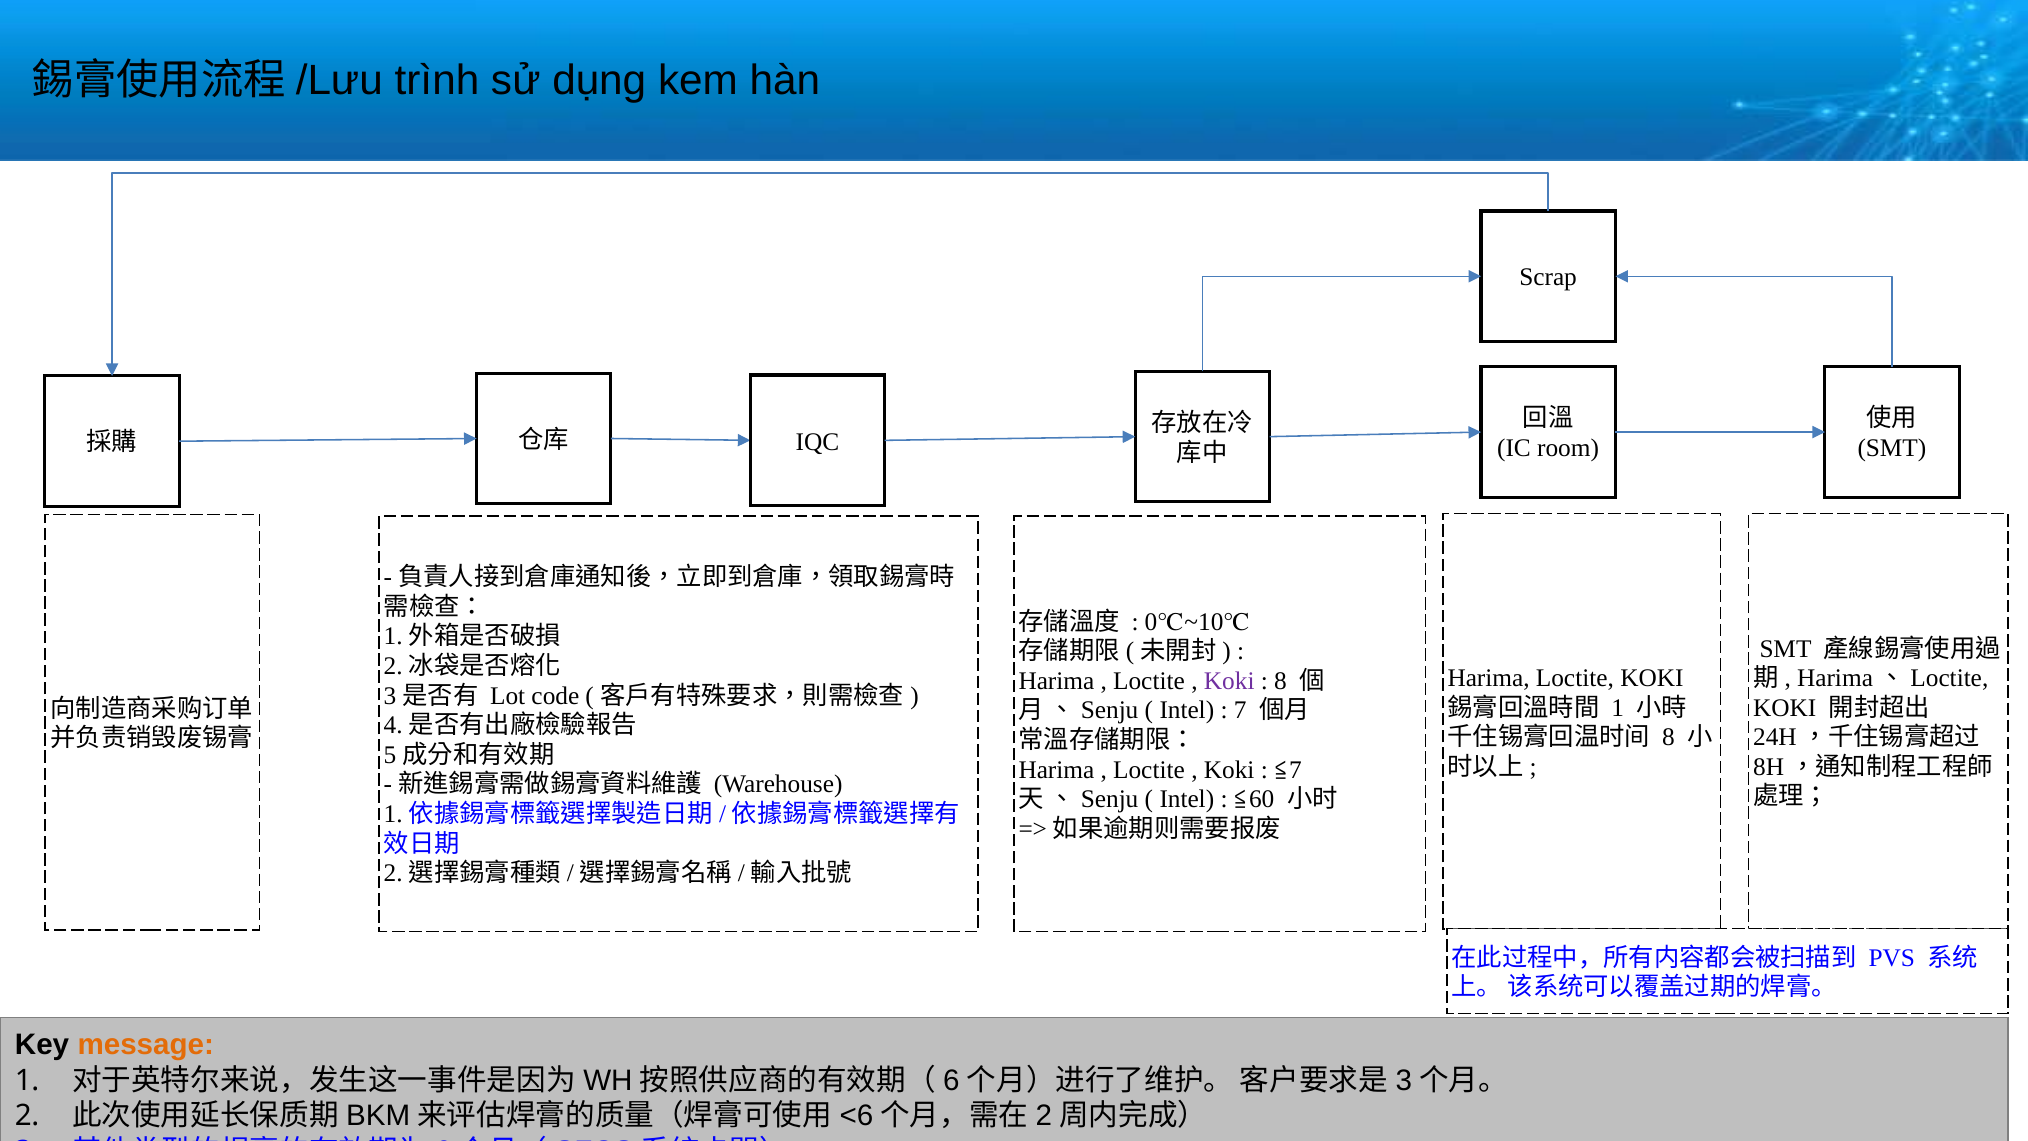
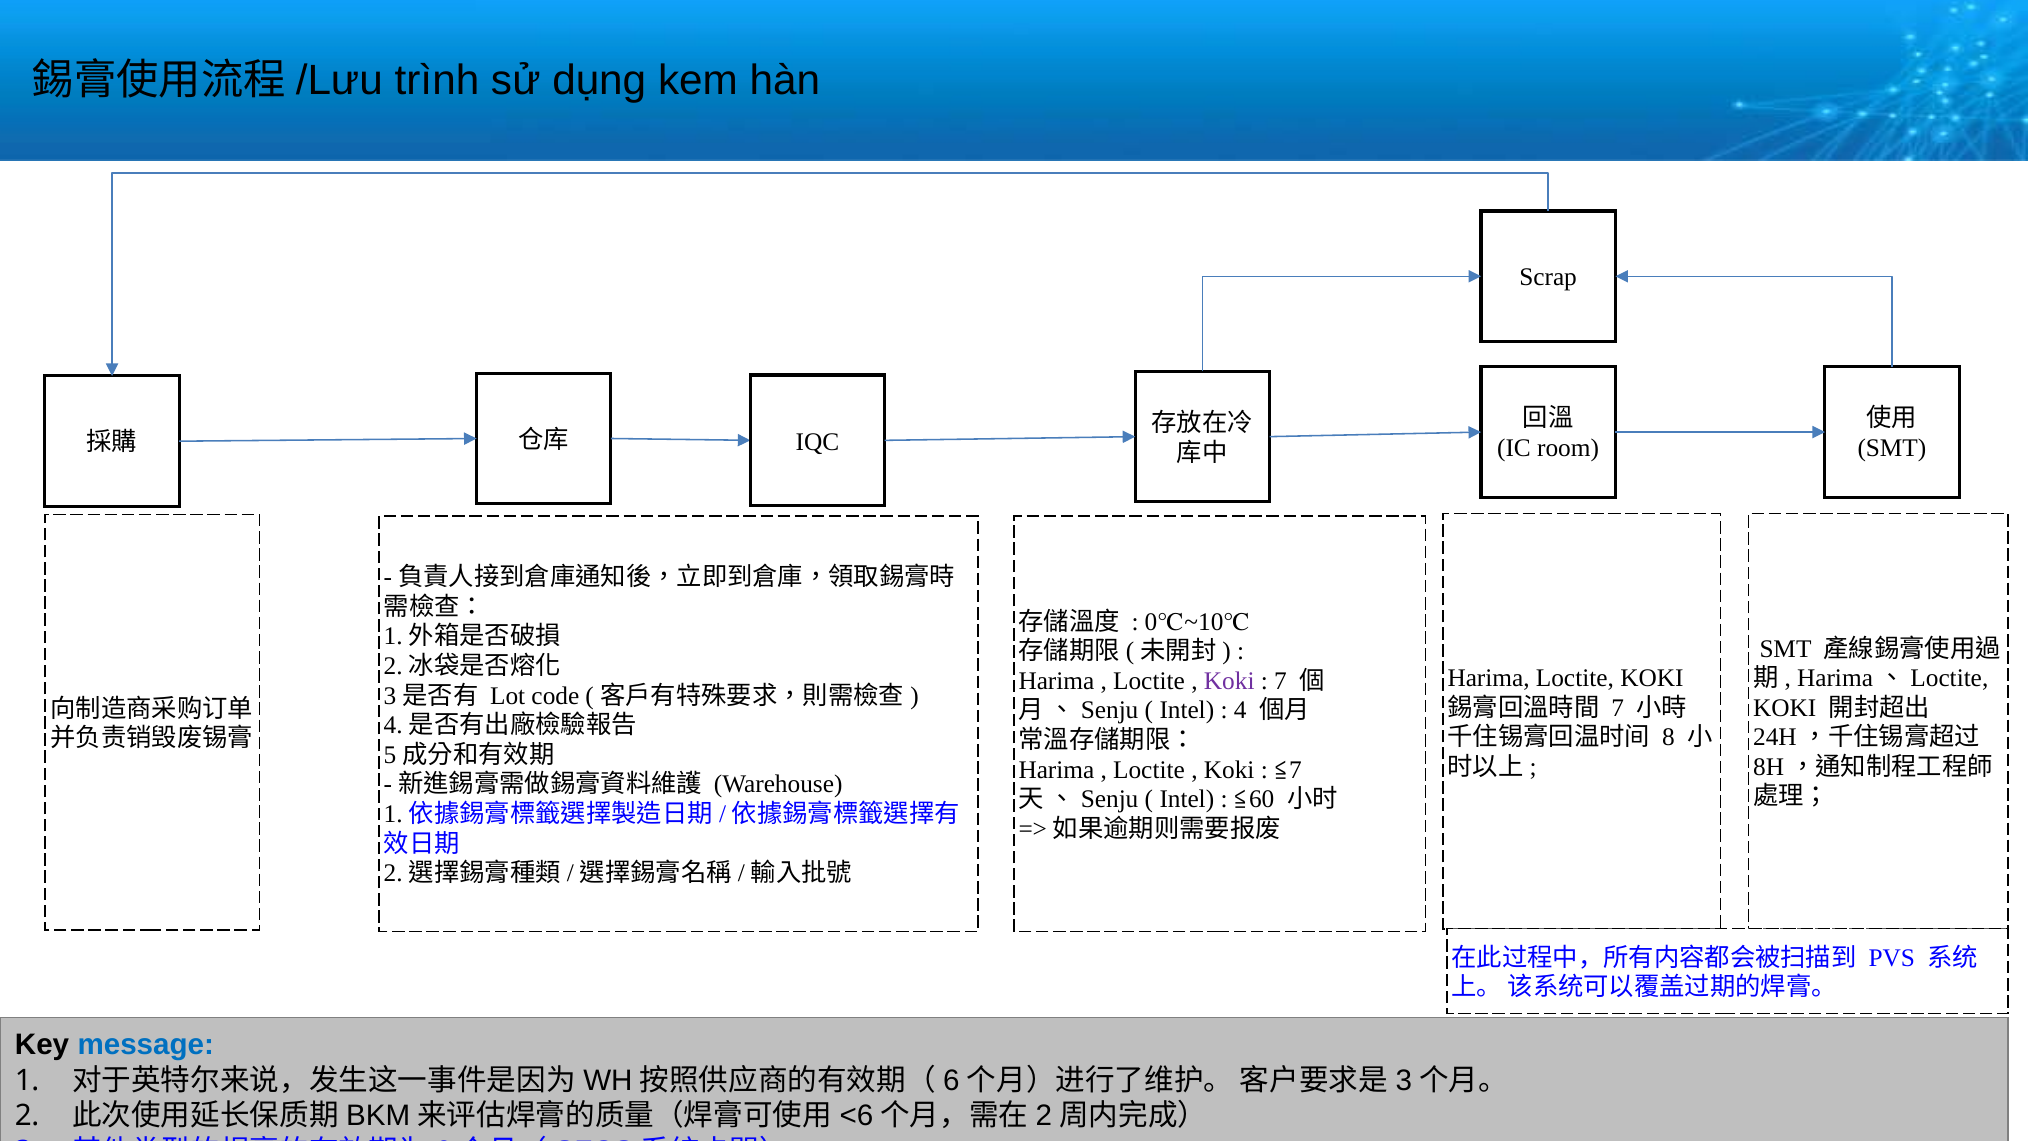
8: 8 -> 7 (1280, 681)
1: 1 -> 7 (1618, 708)
7: 7 -> 4 (1240, 710)
message colour: orange -> blue (146, 1045)
